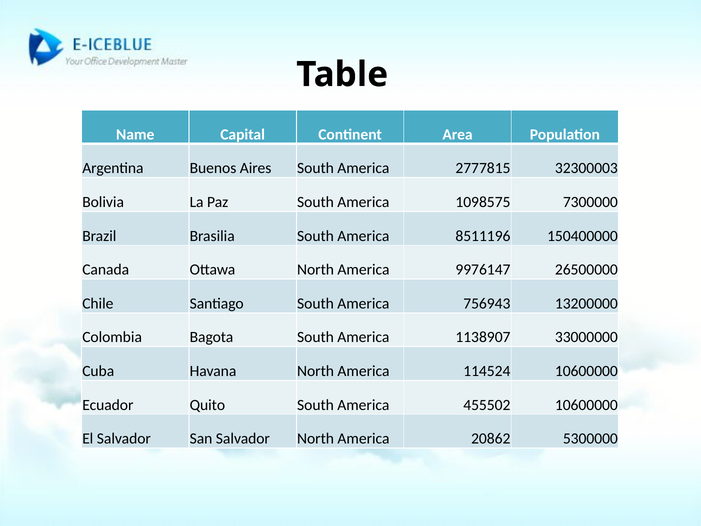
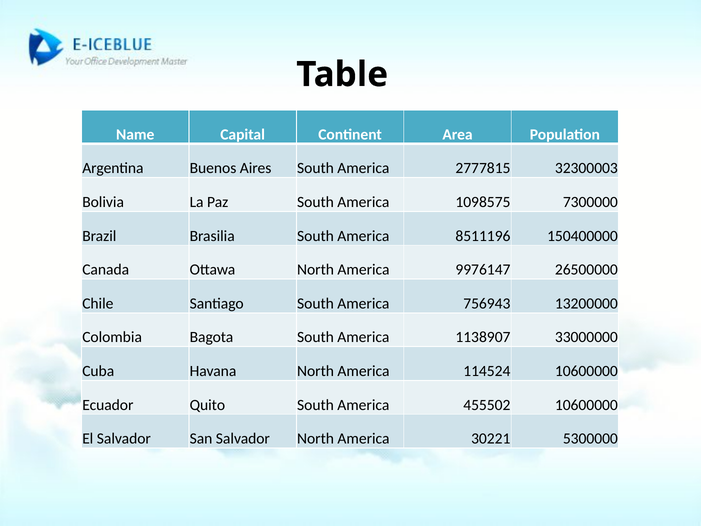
20862: 20862 -> 30221 (491, 438)
